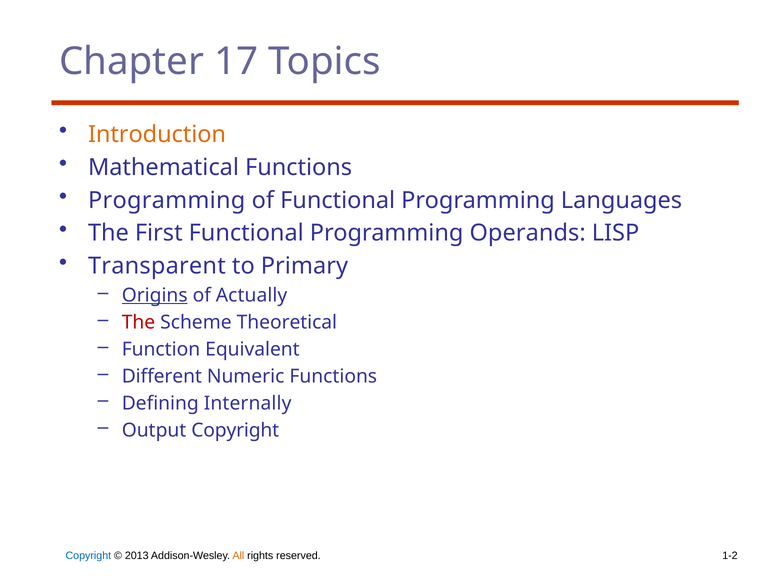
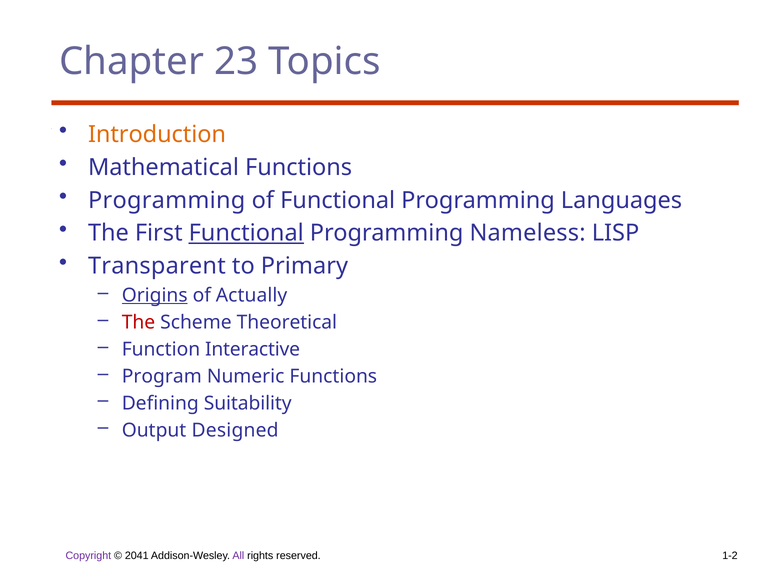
17: 17 -> 23 (236, 62)
Functional underline: none -> present (246, 233)
Operands: Operands -> Nameless (528, 233)
Equivalent: Equivalent -> Interactive (253, 349)
Different: Different -> Program (162, 376)
Internally: Internally -> Suitability (248, 403)
Output Copyright: Copyright -> Designed (235, 430)
Copyright colour: blue -> purple (88, 556)
2013: 2013 -> 2041 (137, 556)
All colour: orange -> purple (238, 556)
